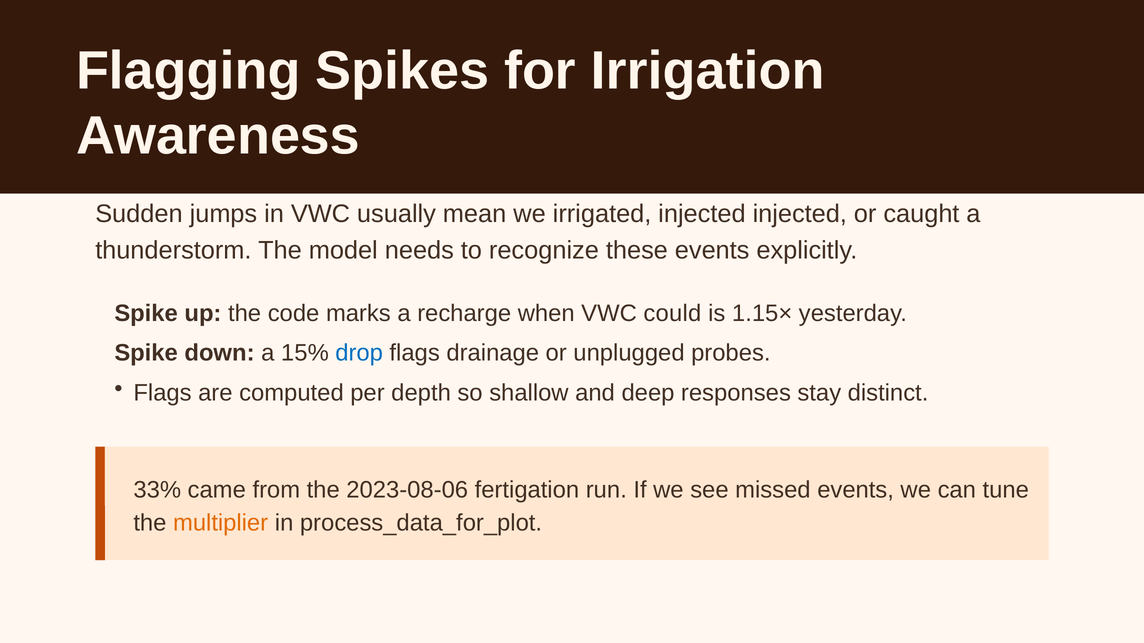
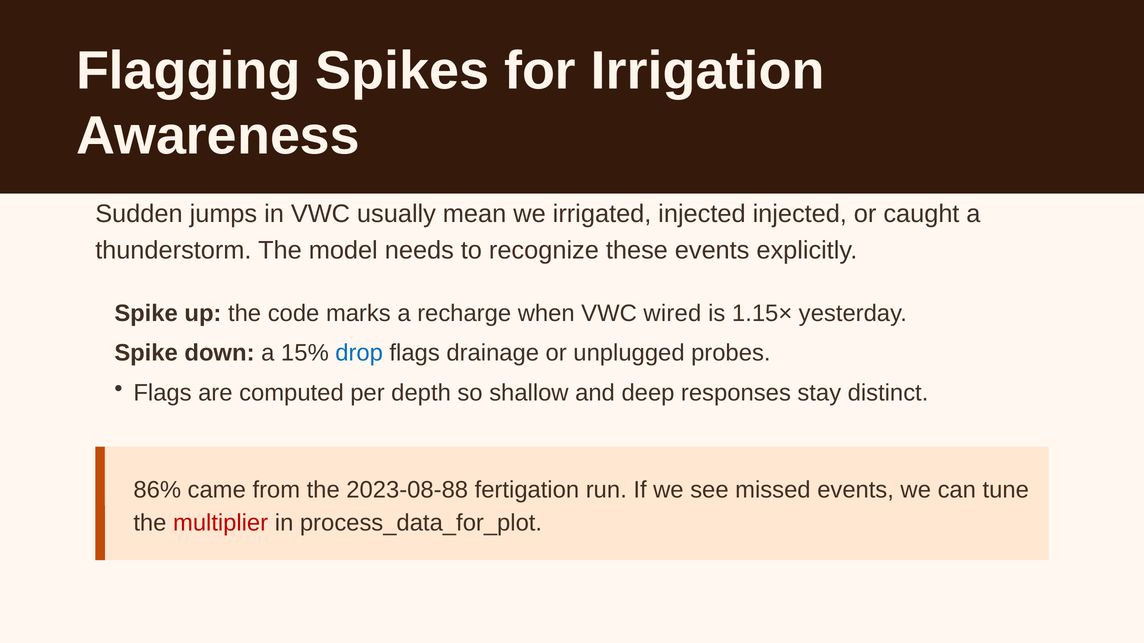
could: could -> wired (672, 314)
33%: 33% -> 86% (157, 490)
2023‑08‑06: 2023‑08‑06 -> 2023‑08‑88 (407, 490)
multiplier colour: orange -> red (221, 523)
